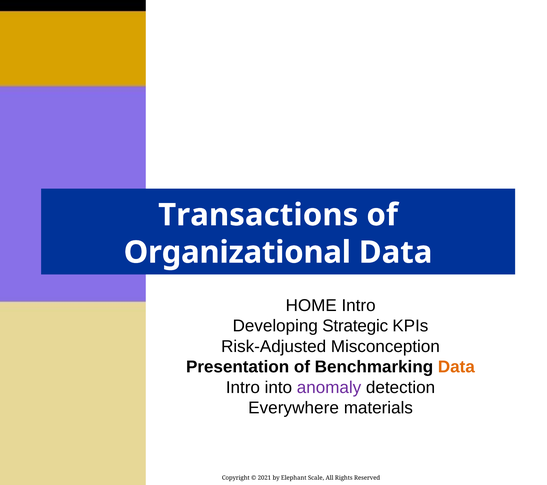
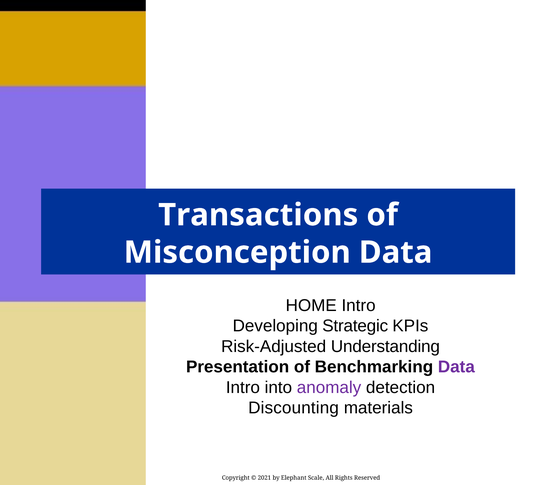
Organizational: Organizational -> Misconception (237, 252)
Misconception: Misconception -> Understanding (385, 346)
Data colour: orange -> purple (456, 366)
Everywhere: Everywhere -> Discounting (294, 407)
